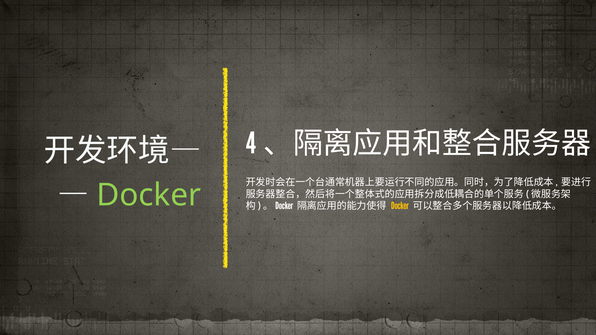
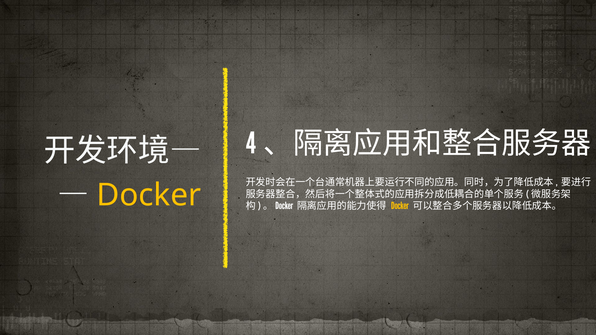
Docker colour: light green -> yellow (149, 195)
